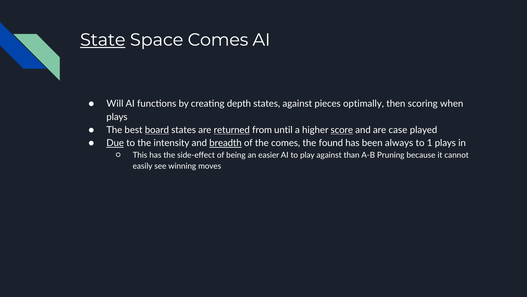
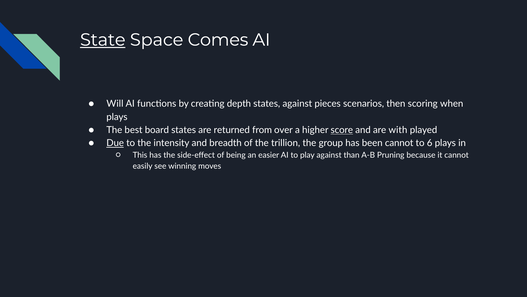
optimally: optimally -> scenarios (364, 104)
board underline: present -> none (157, 130)
returned underline: present -> none (232, 130)
until: until -> over (283, 130)
case: case -> with (398, 130)
breadth underline: present -> none (225, 143)
the comes: comes -> trillion (286, 143)
found: found -> group (331, 143)
been always: always -> cannot (399, 143)
1: 1 -> 6 (430, 143)
